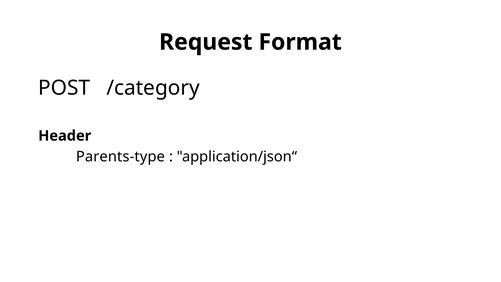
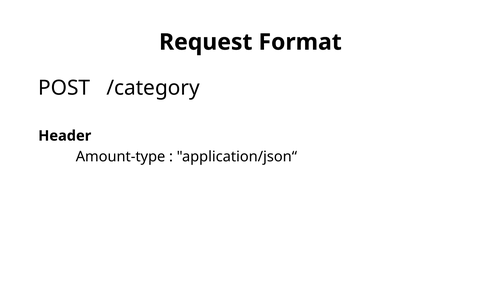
Parents-type: Parents-type -> Amount-type (121, 157)
